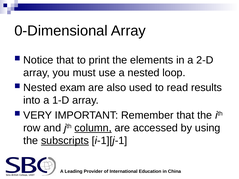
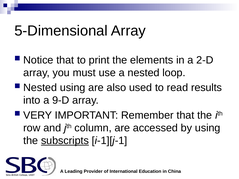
0-Dimensional: 0-Dimensional -> 5-Dimensional (61, 31)
Nested exam: exam -> using (73, 88)
1-D: 1-D -> 9-D (61, 100)
column underline: present -> none (93, 128)
